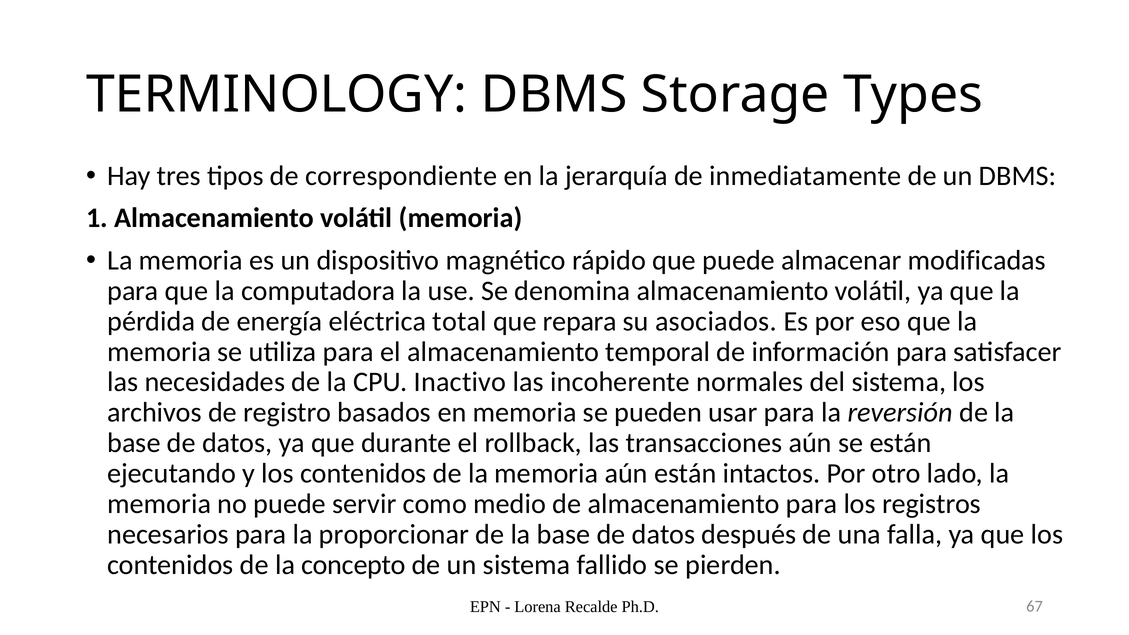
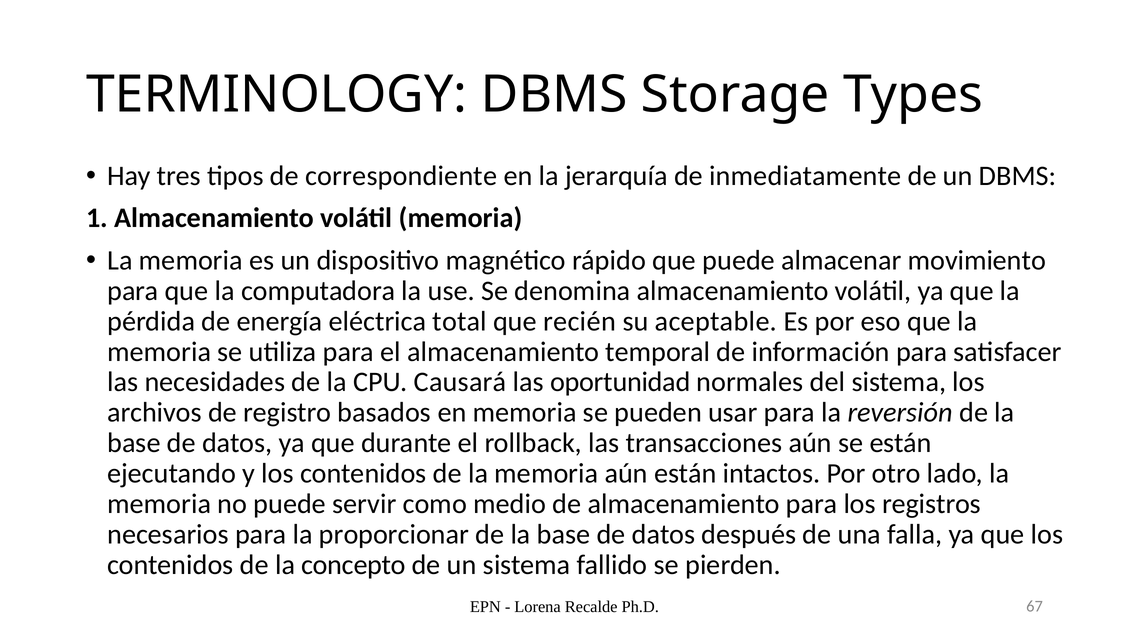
modificadas: modificadas -> movimiento (977, 260)
repara: repara -> recién (580, 321)
asociados: asociados -> aceptable (716, 321)
Inactivo: Inactivo -> Causará (460, 382)
incoherente: incoherente -> oportunidad (620, 382)
